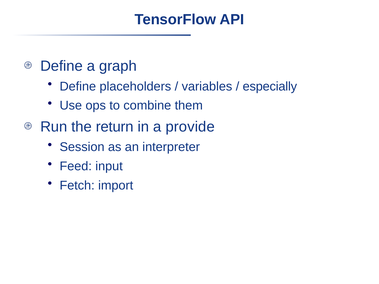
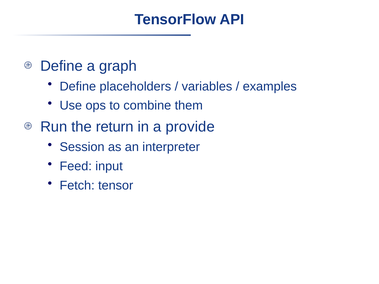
especially: especially -> examples (270, 86)
import: import -> tensor (116, 186)
